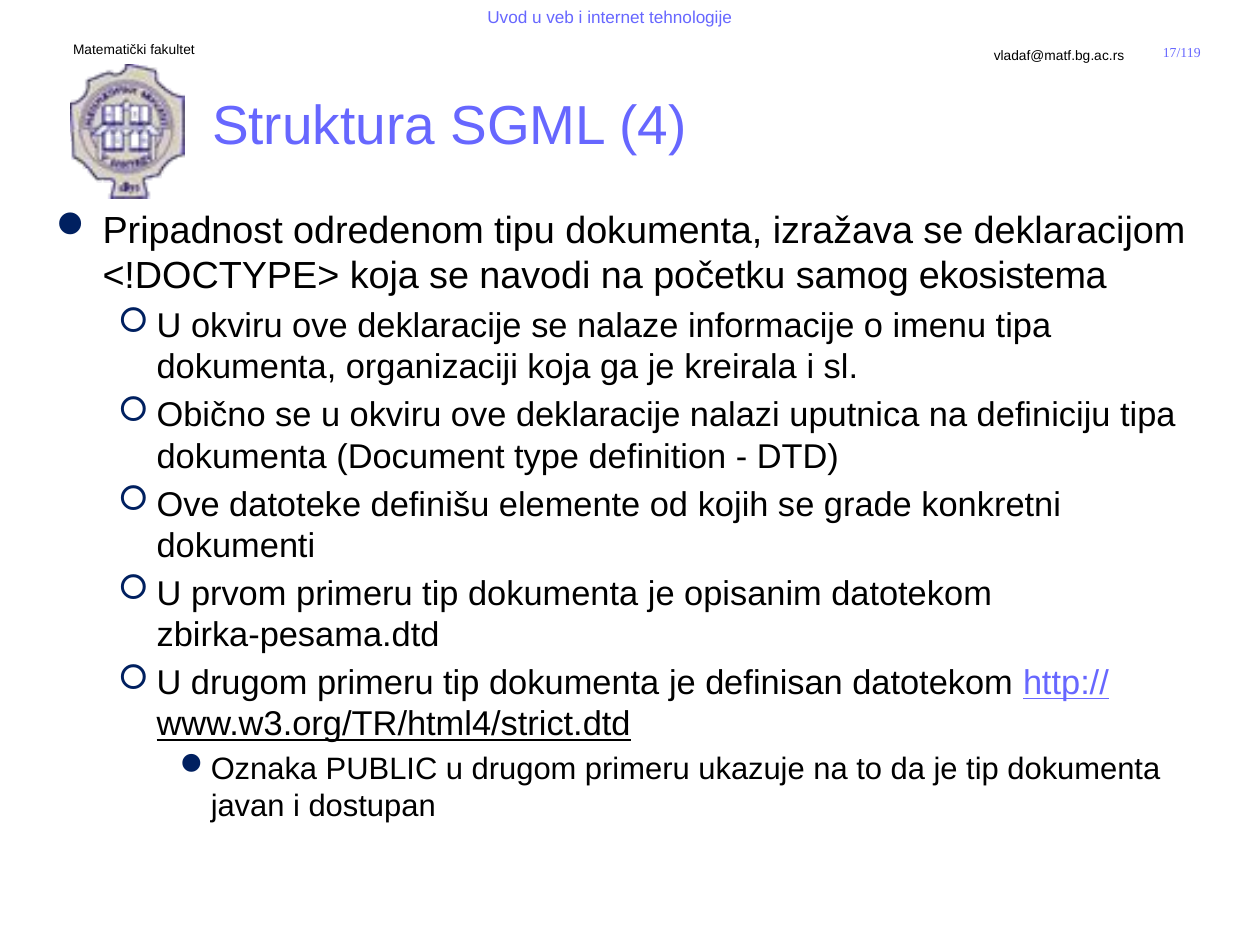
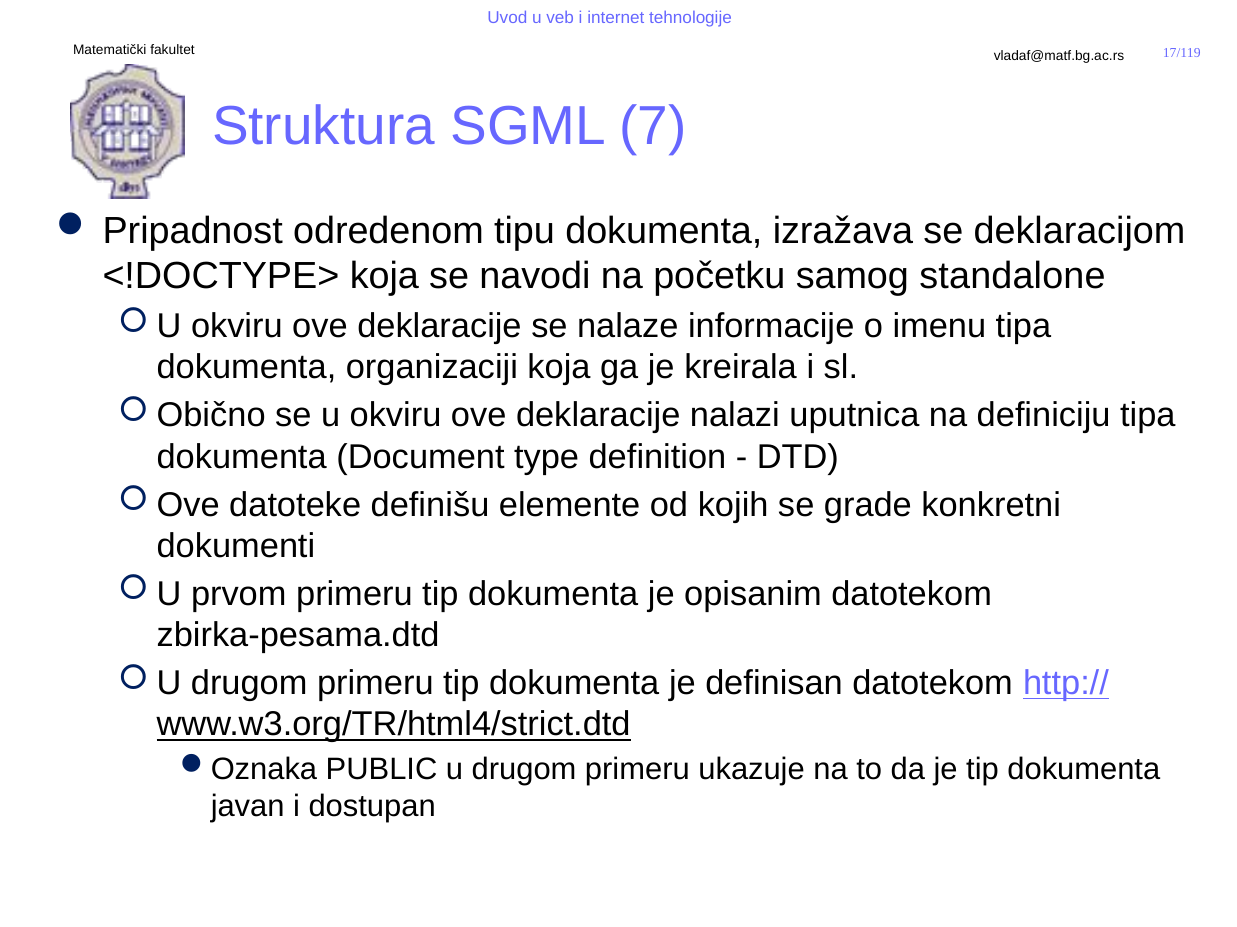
4: 4 -> 7 (653, 126)
ekosistema: ekosistema -> standalone (1013, 277)
